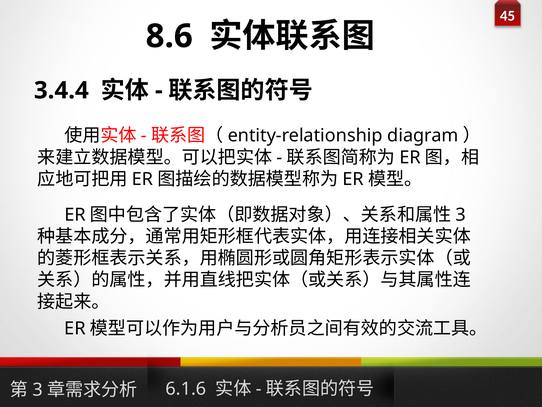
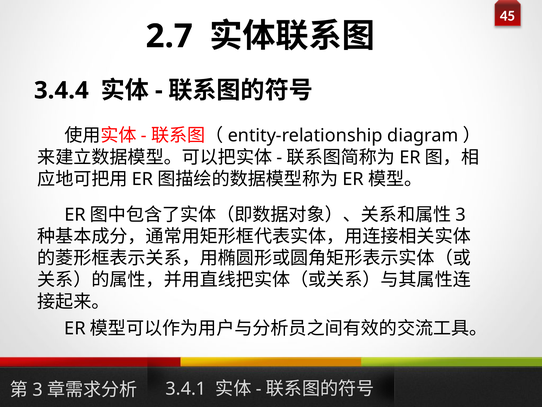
8.6: 8.6 -> 2.7 (169, 36)
6.1.6: 6.1.6 -> 3.4.1 (186, 388)
